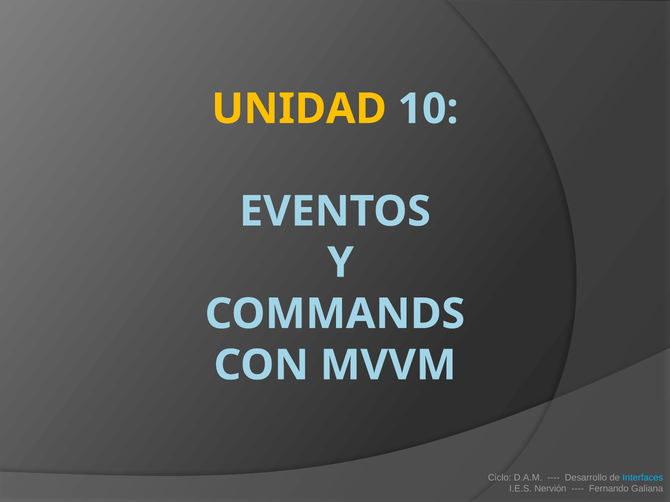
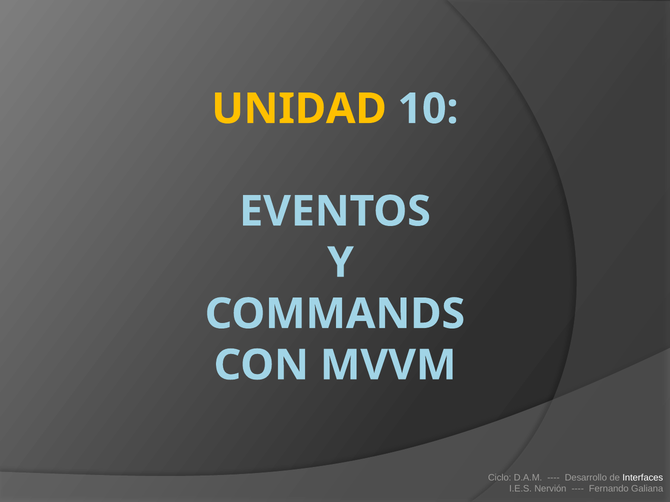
Interfaces colour: light blue -> white (643, 478)
